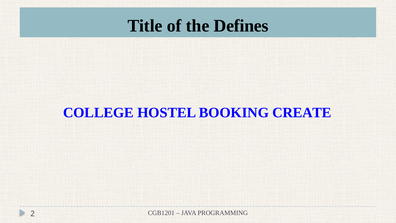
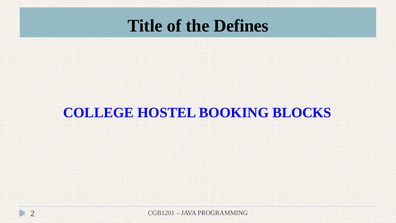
CREATE: CREATE -> BLOCKS (302, 112)
